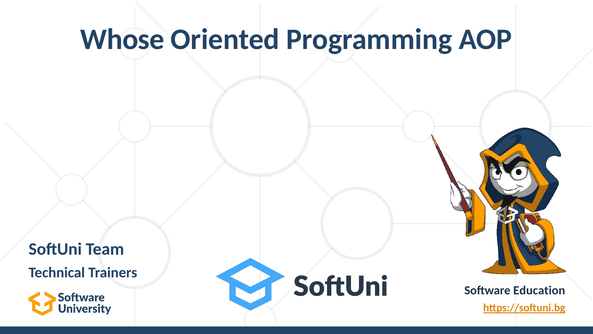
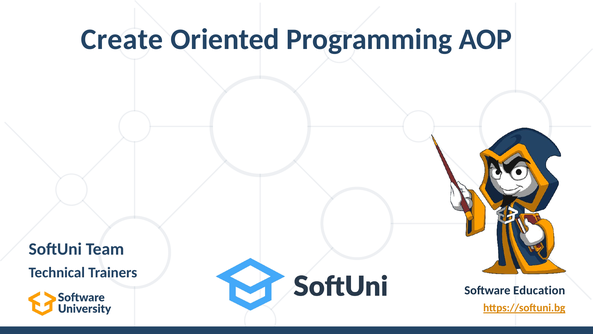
Whose: Whose -> Create (122, 39)
